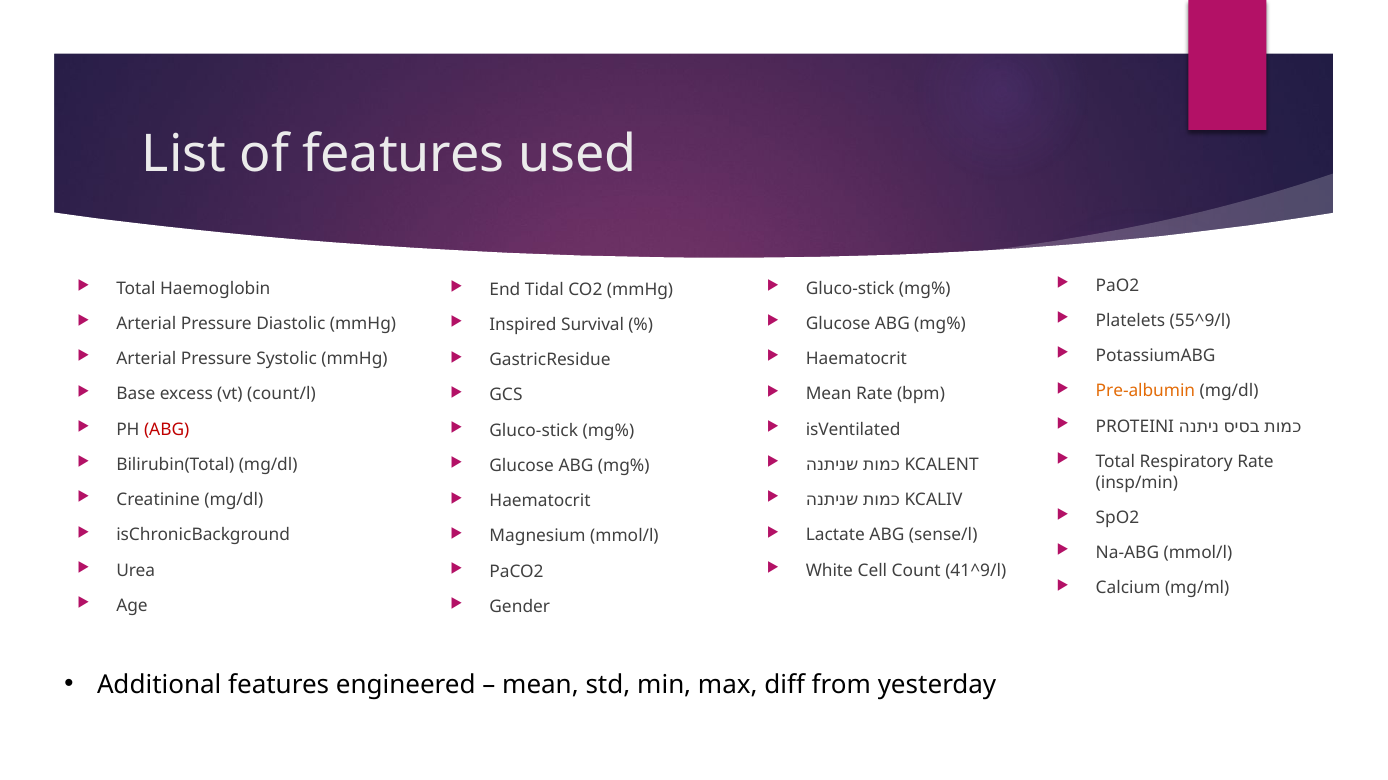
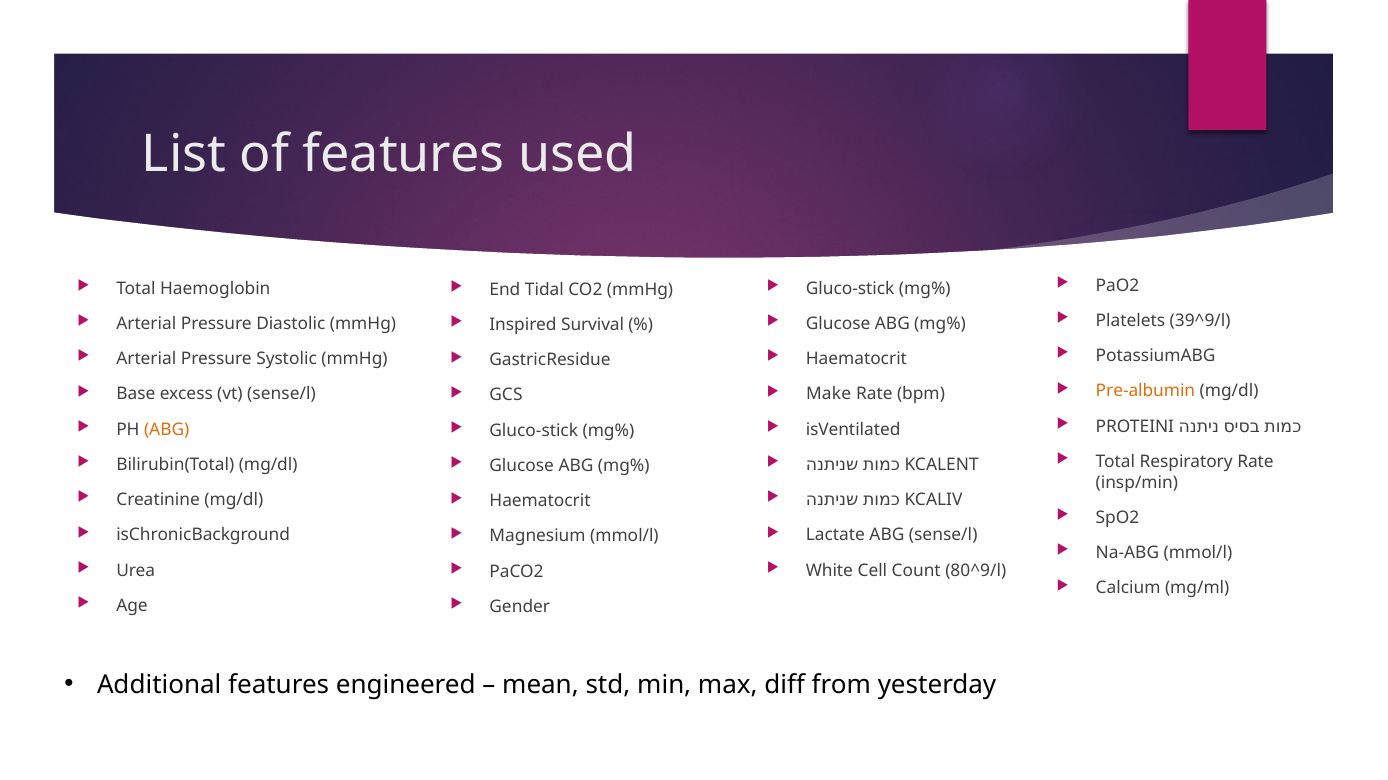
55^9/l: 55^9/l -> 39^9/l (1200, 321)
vt count/l: count/l -> sense/l (282, 394)
Mean: Mean -> Make (829, 394)
ABG colour: red -> orange (167, 430)
41^9/l: 41^9/l -> 80^9/l (976, 571)
